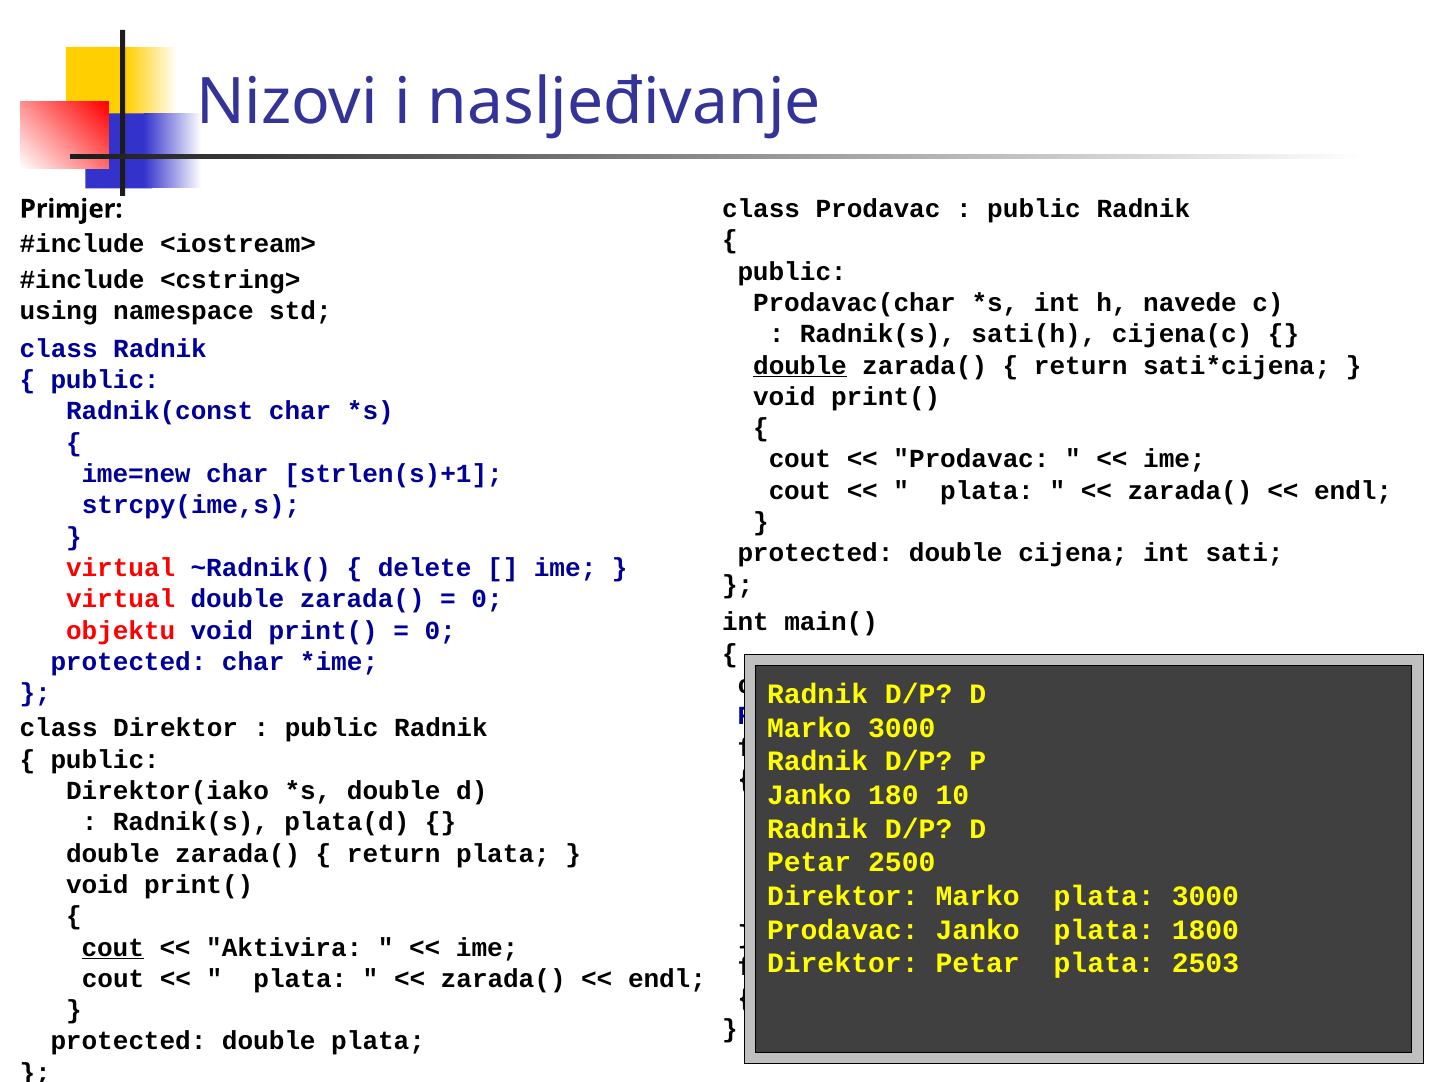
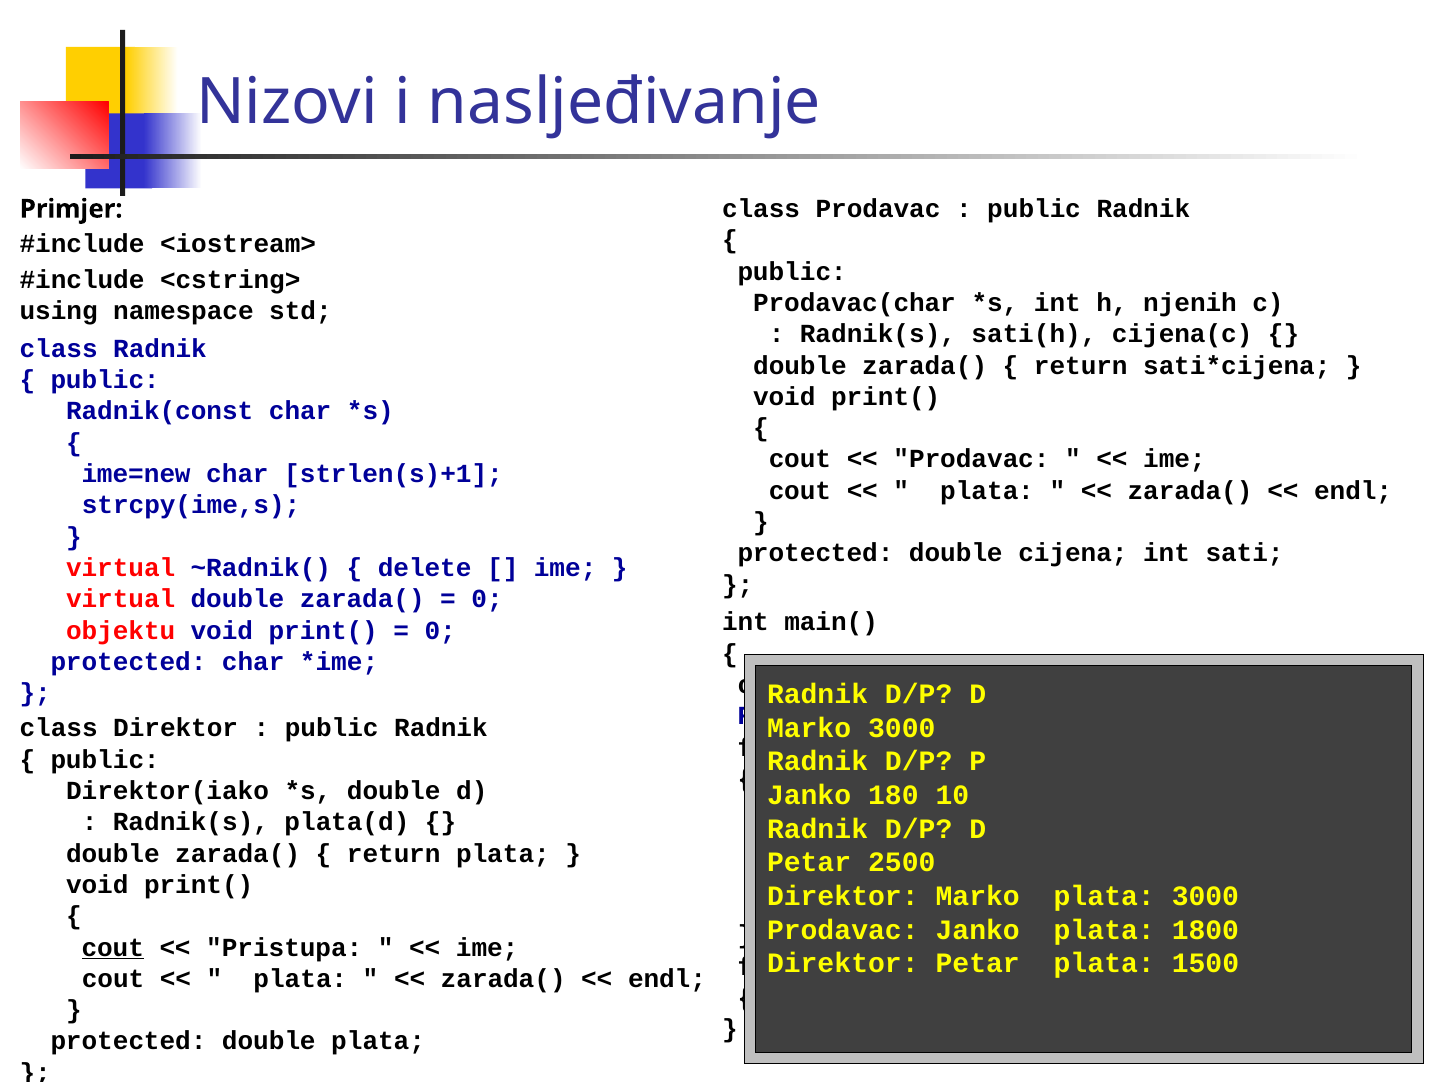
navede: navede -> njenih (1190, 303)
double underline: present -> none (800, 366)
Aktivira: Aktivira -> Pristupa (284, 948)
2503: 2503 -> 1500 (1205, 964)
